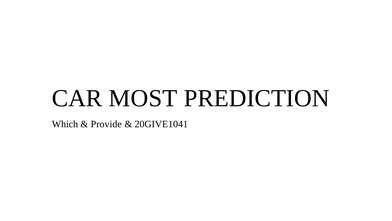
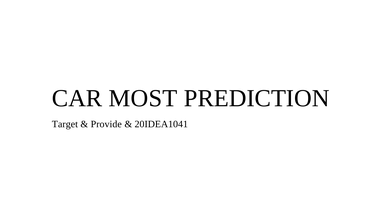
Which: Which -> Target (65, 124)
20GIVE1041: 20GIVE1041 -> 20IDEA1041 (161, 124)
